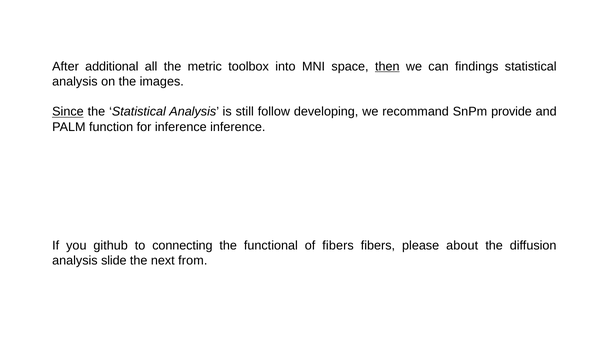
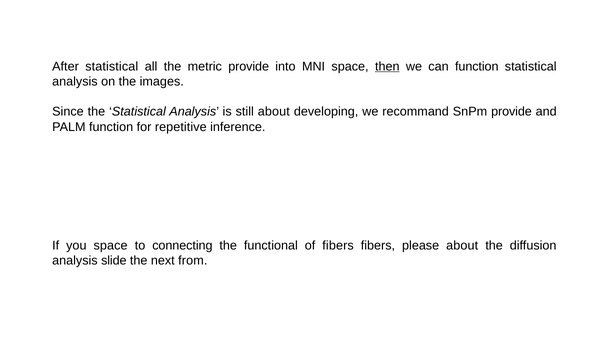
After additional: additional -> statistical (112, 66)
metric toolbox: toolbox -> provide (249, 66)
can findings: findings -> function (477, 66)
Since underline: present -> none (68, 112)
still follow: follow -> about (274, 112)
for inference: inference -> repetitive (181, 127)
you github: github -> space (111, 245)
